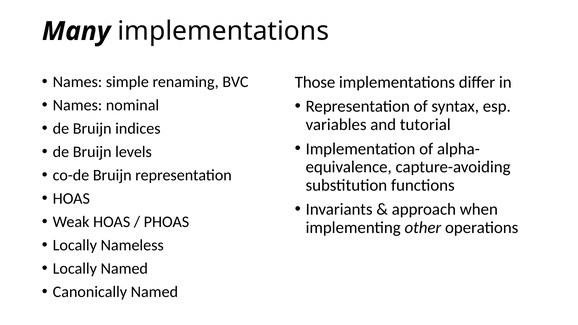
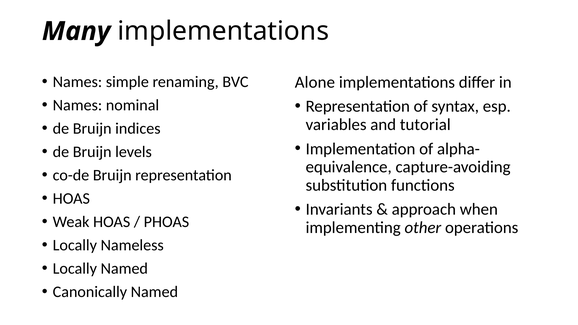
Those: Those -> Alone (315, 82)
